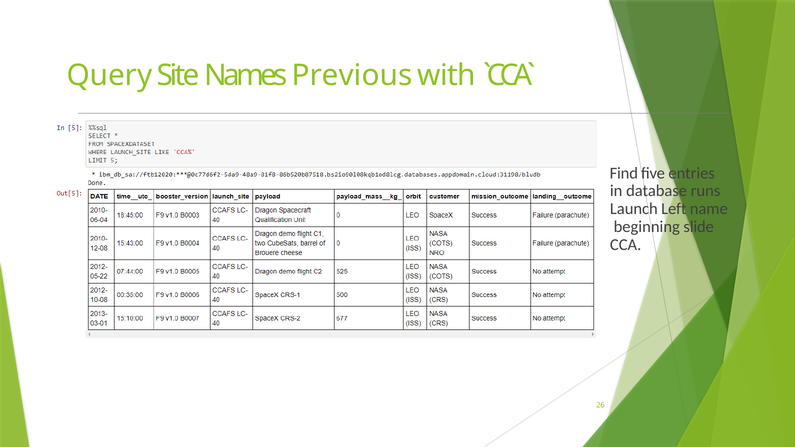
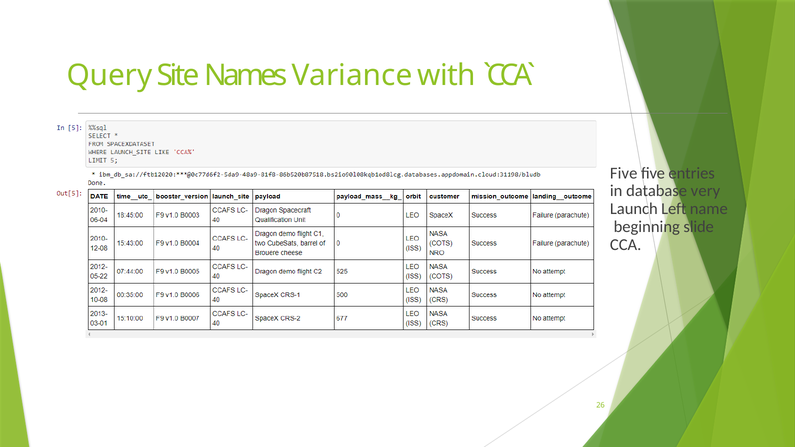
Previous: Previous -> Variance (352, 75)
Find: Find -> Five (624, 173)
runs: runs -> very (705, 191)
